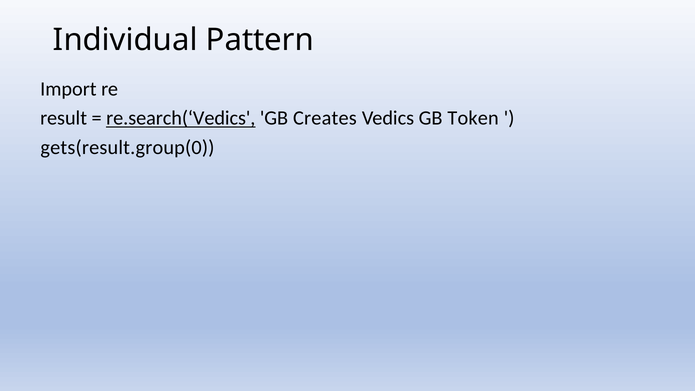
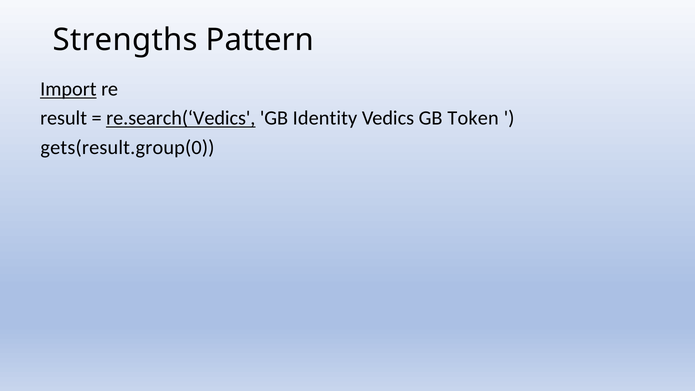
Individual: Individual -> Strengths (125, 40)
Import underline: none -> present (68, 89)
Creates: Creates -> Identity (325, 118)
